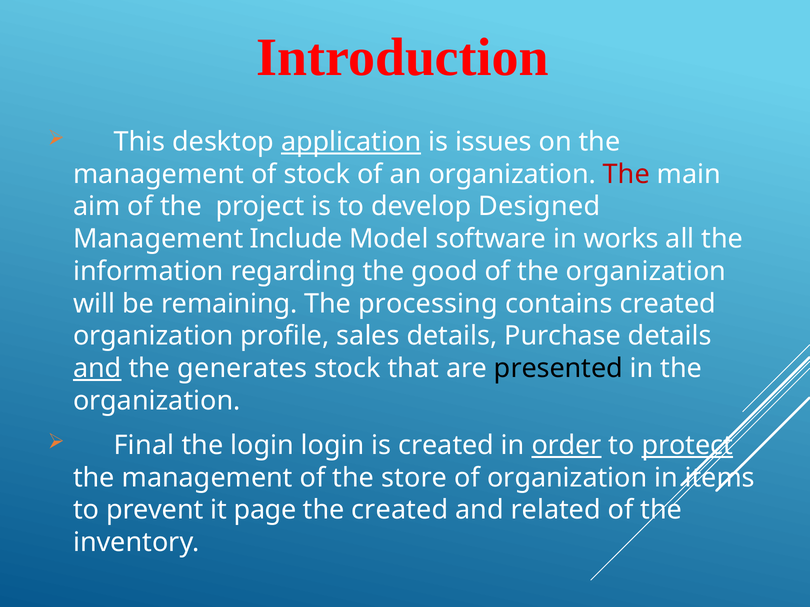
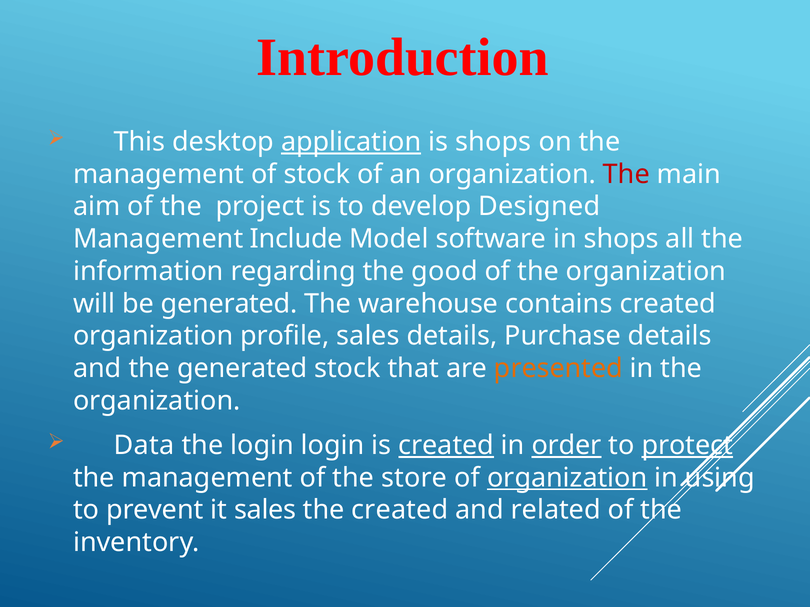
is issues: issues -> shops (493, 142)
in works: works -> shops (621, 239)
be remaining: remaining -> generated (229, 304)
processing: processing -> warehouse (428, 304)
and underline: present -> none (97, 369)
the generates: generates -> generated (242, 369)
presented colour: black -> orange (558, 369)
Final: Final -> Data (144, 446)
created underline: none -> present (446, 446)
organization underline: none -> present (567, 478)
items: items -> using (720, 478)
it page: page -> sales (265, 511)
